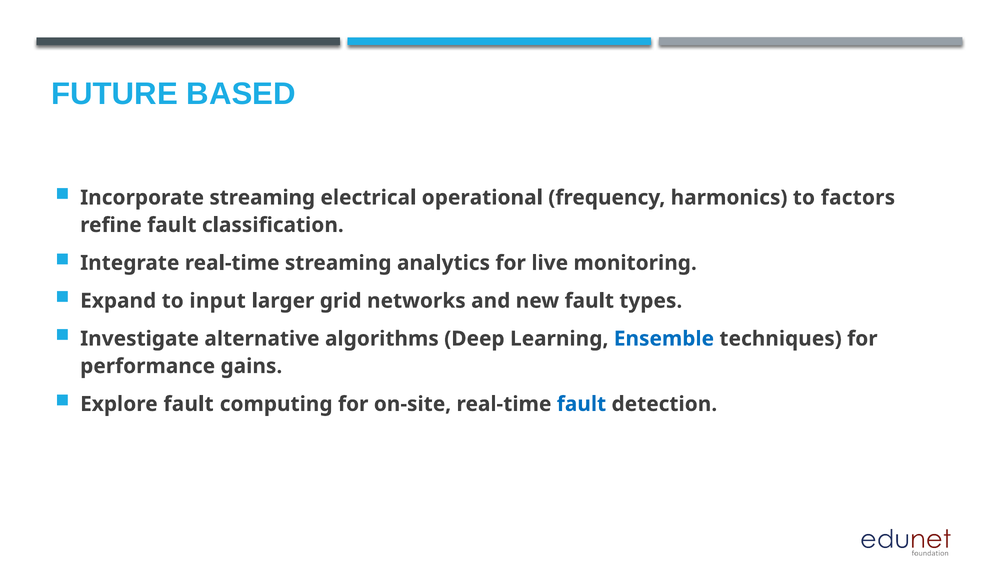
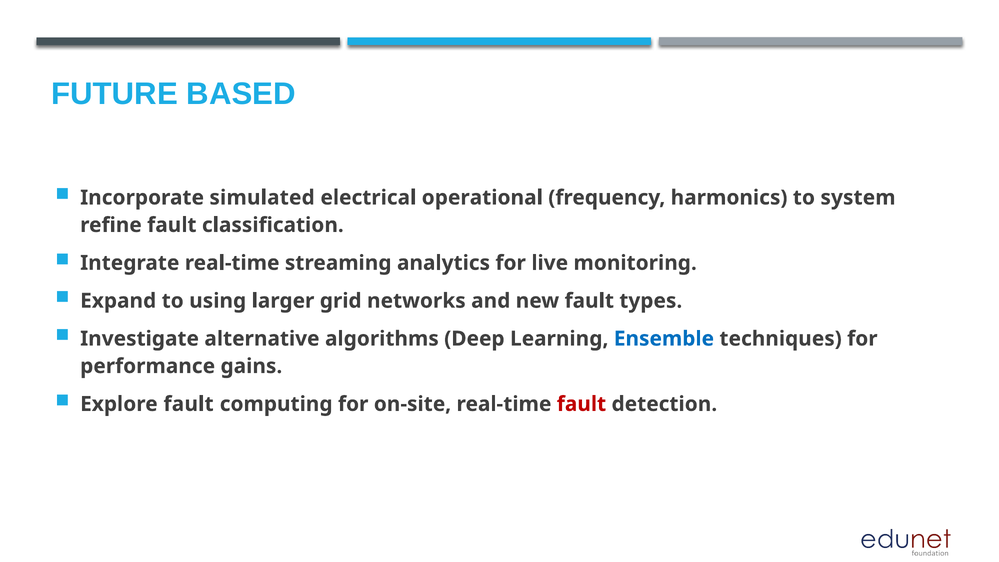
Incorporate streaming: streaming -> simulated (262, 198)
factors: factors -> system (858, 198)
input: input -> using (218, 301)
fault colour: blue -> red (581, 404)
